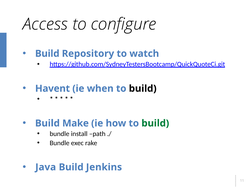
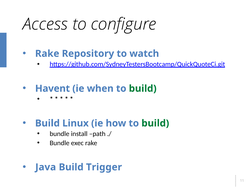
Build: Build -> Rake (47, 54)
build colour: black -> green (143, 89)
Make: Make -> Linux (76, 124)
Jenkins: Jenkins -> Trigger (104, 168)
